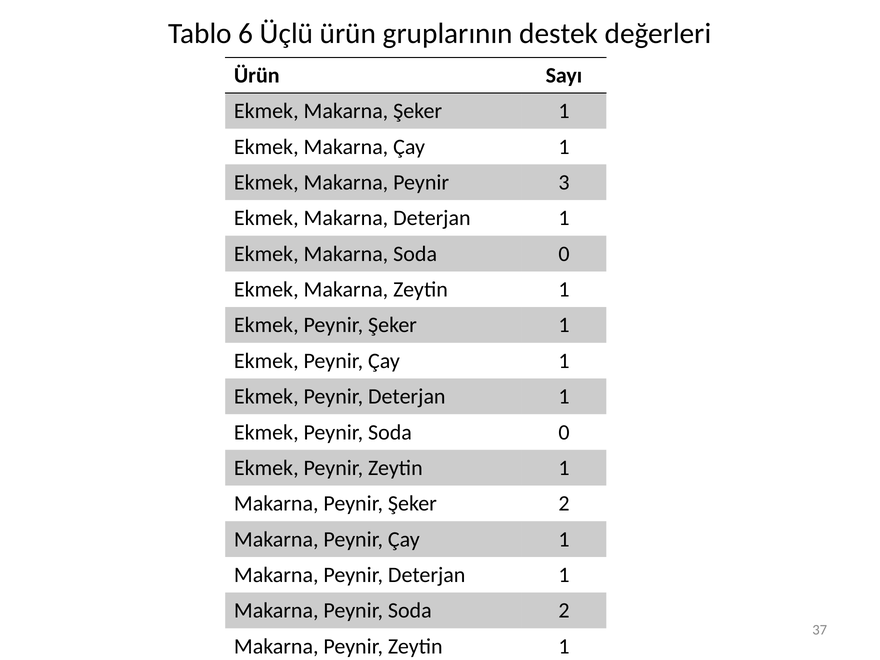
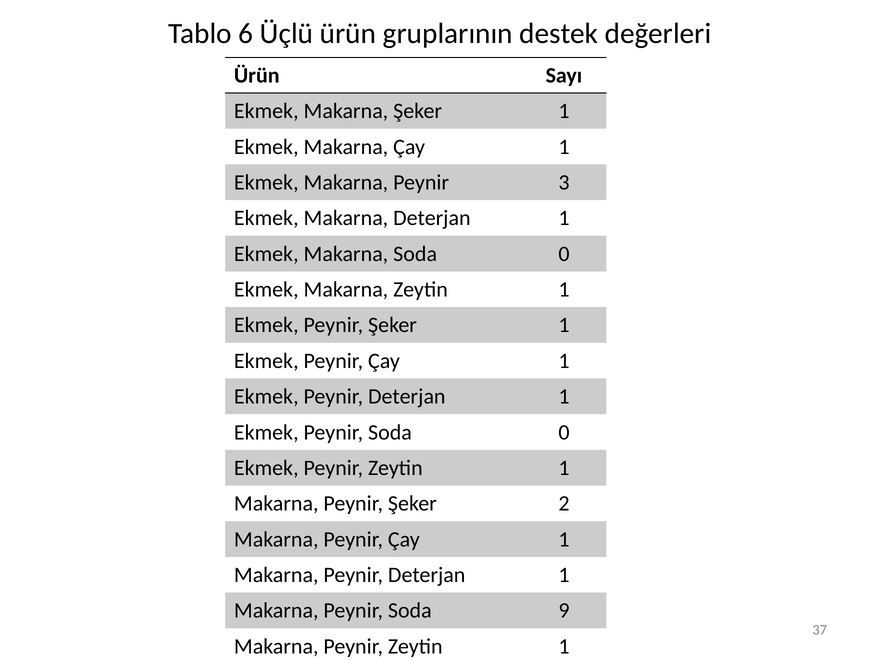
Soda 2: 2 -> 9 (564, 611)
